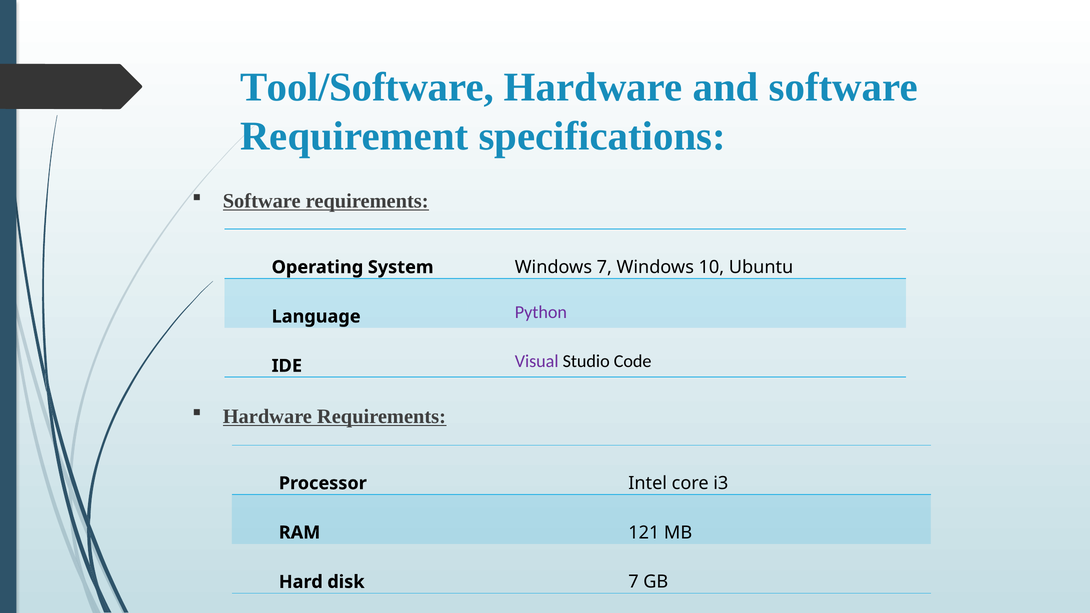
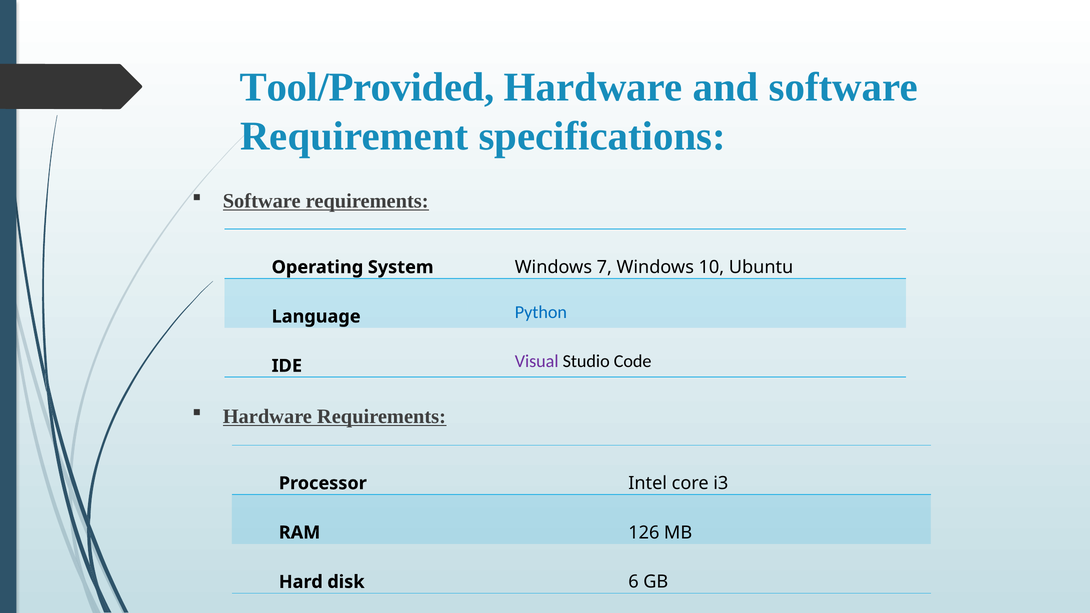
Tool/Software: Tool/Software -> Tool/Provided (367, 87)
Python colour: purple -> blue (541, 312)
121: 121 -> 126 (644, 533)
disk 7: 7 -> 6 (634, 582)
